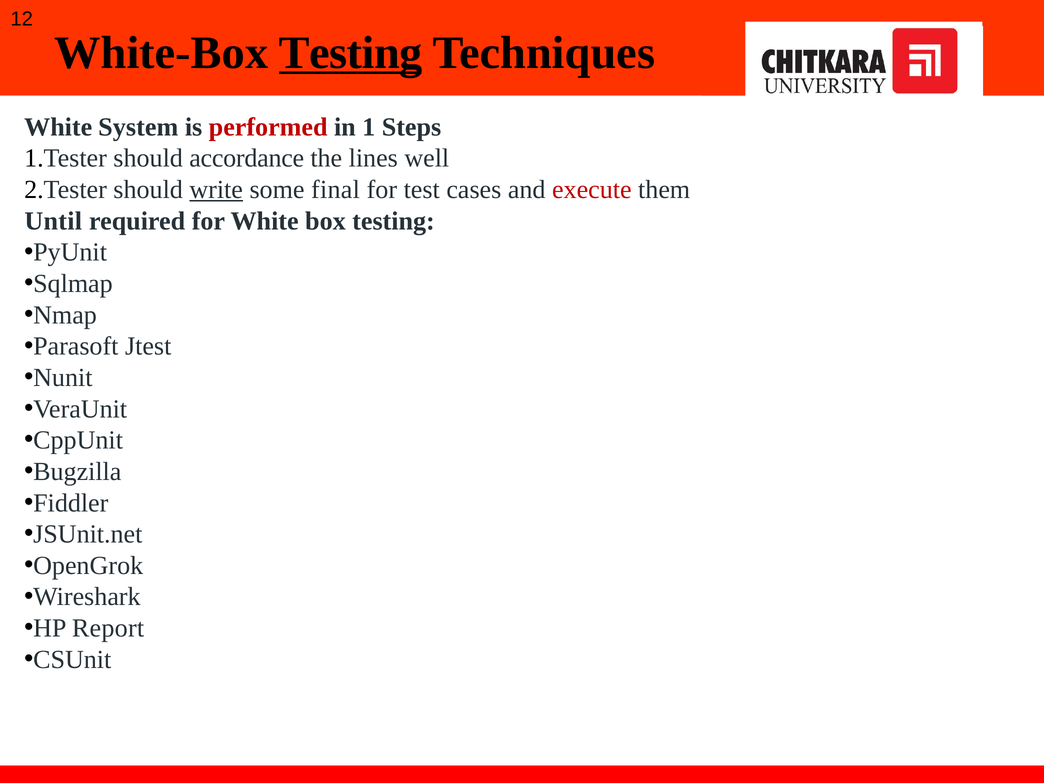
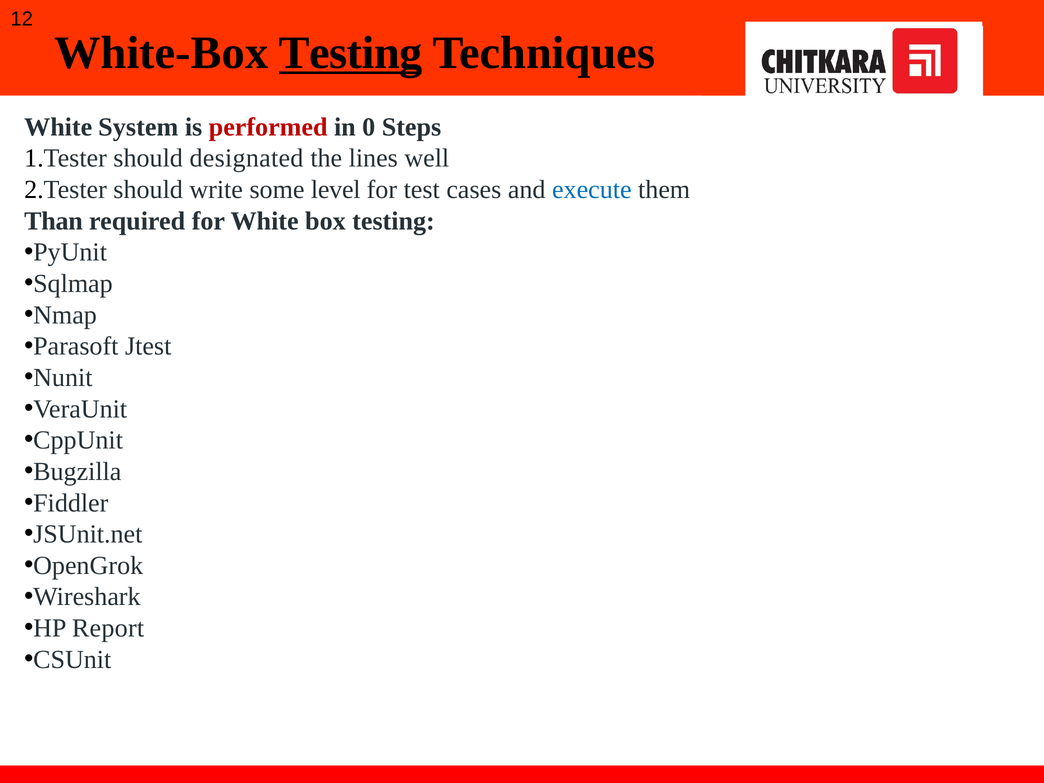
1: 1 -> 0 (369, 127)
accordance: accordance -> designated (246, 158)
write underline: present -> none (216, 190)
final: final -> level (336, 190)
execute colour: red -> blue (592, 190)
Until: Until -> Than (53, 221)
